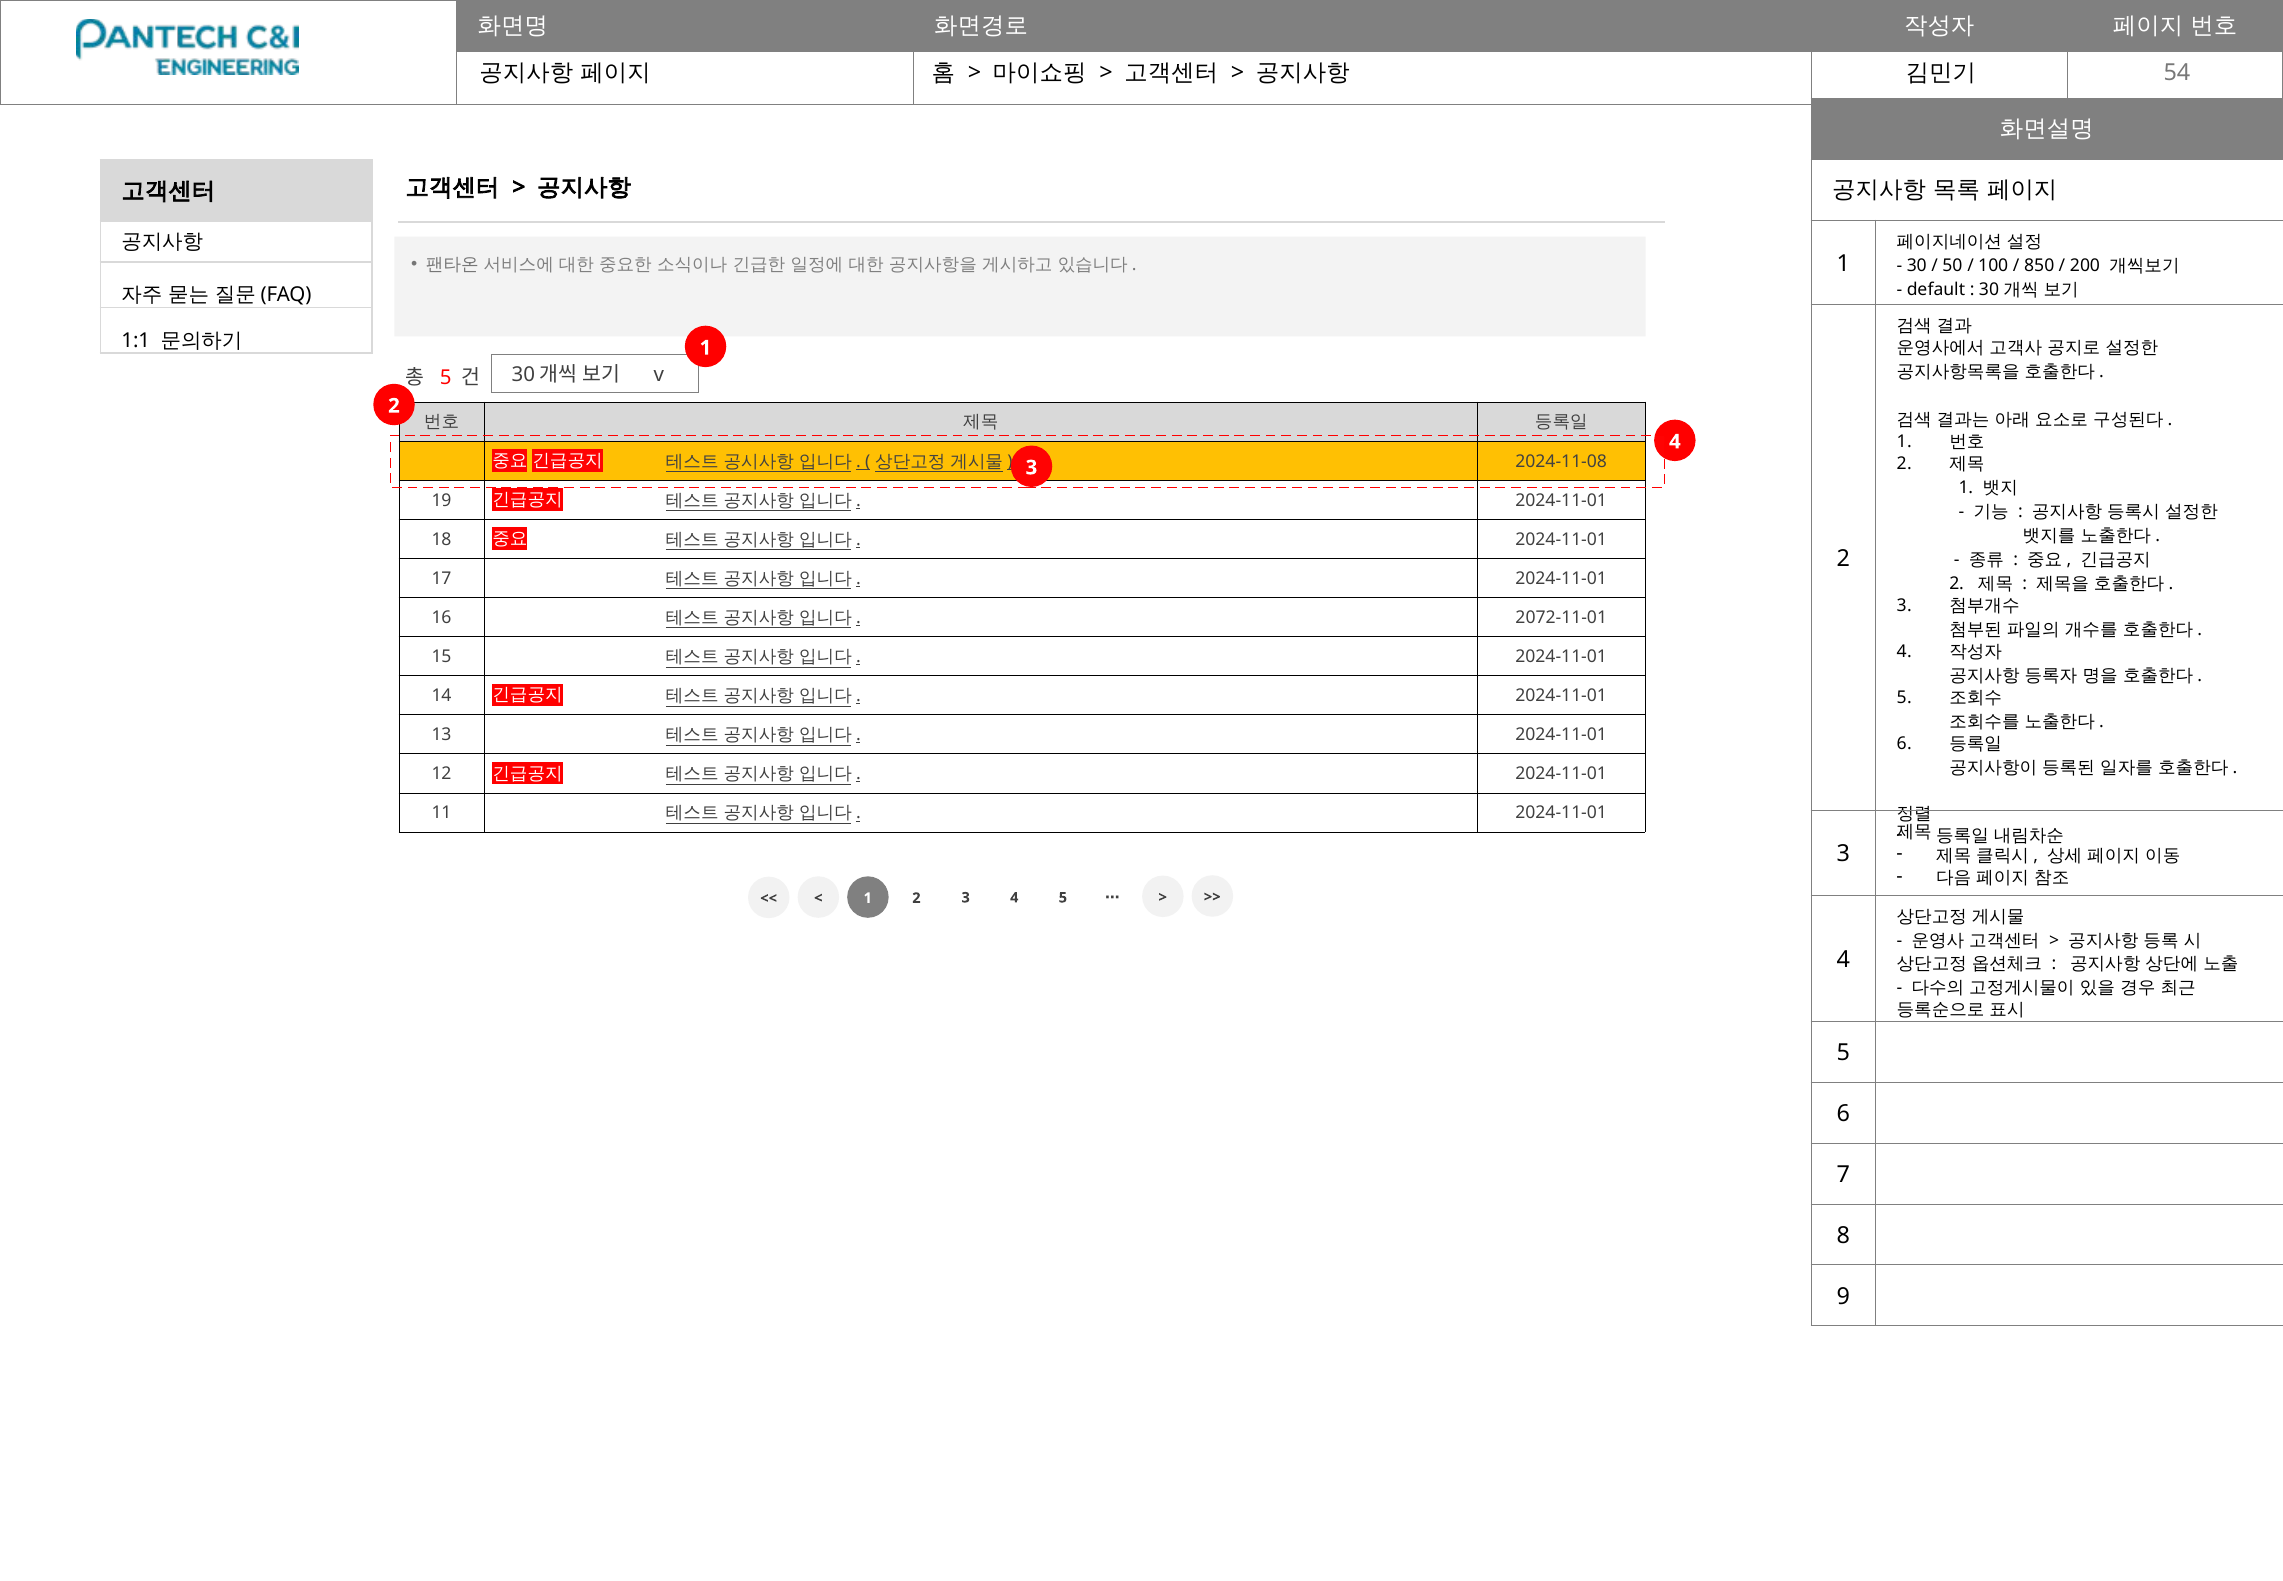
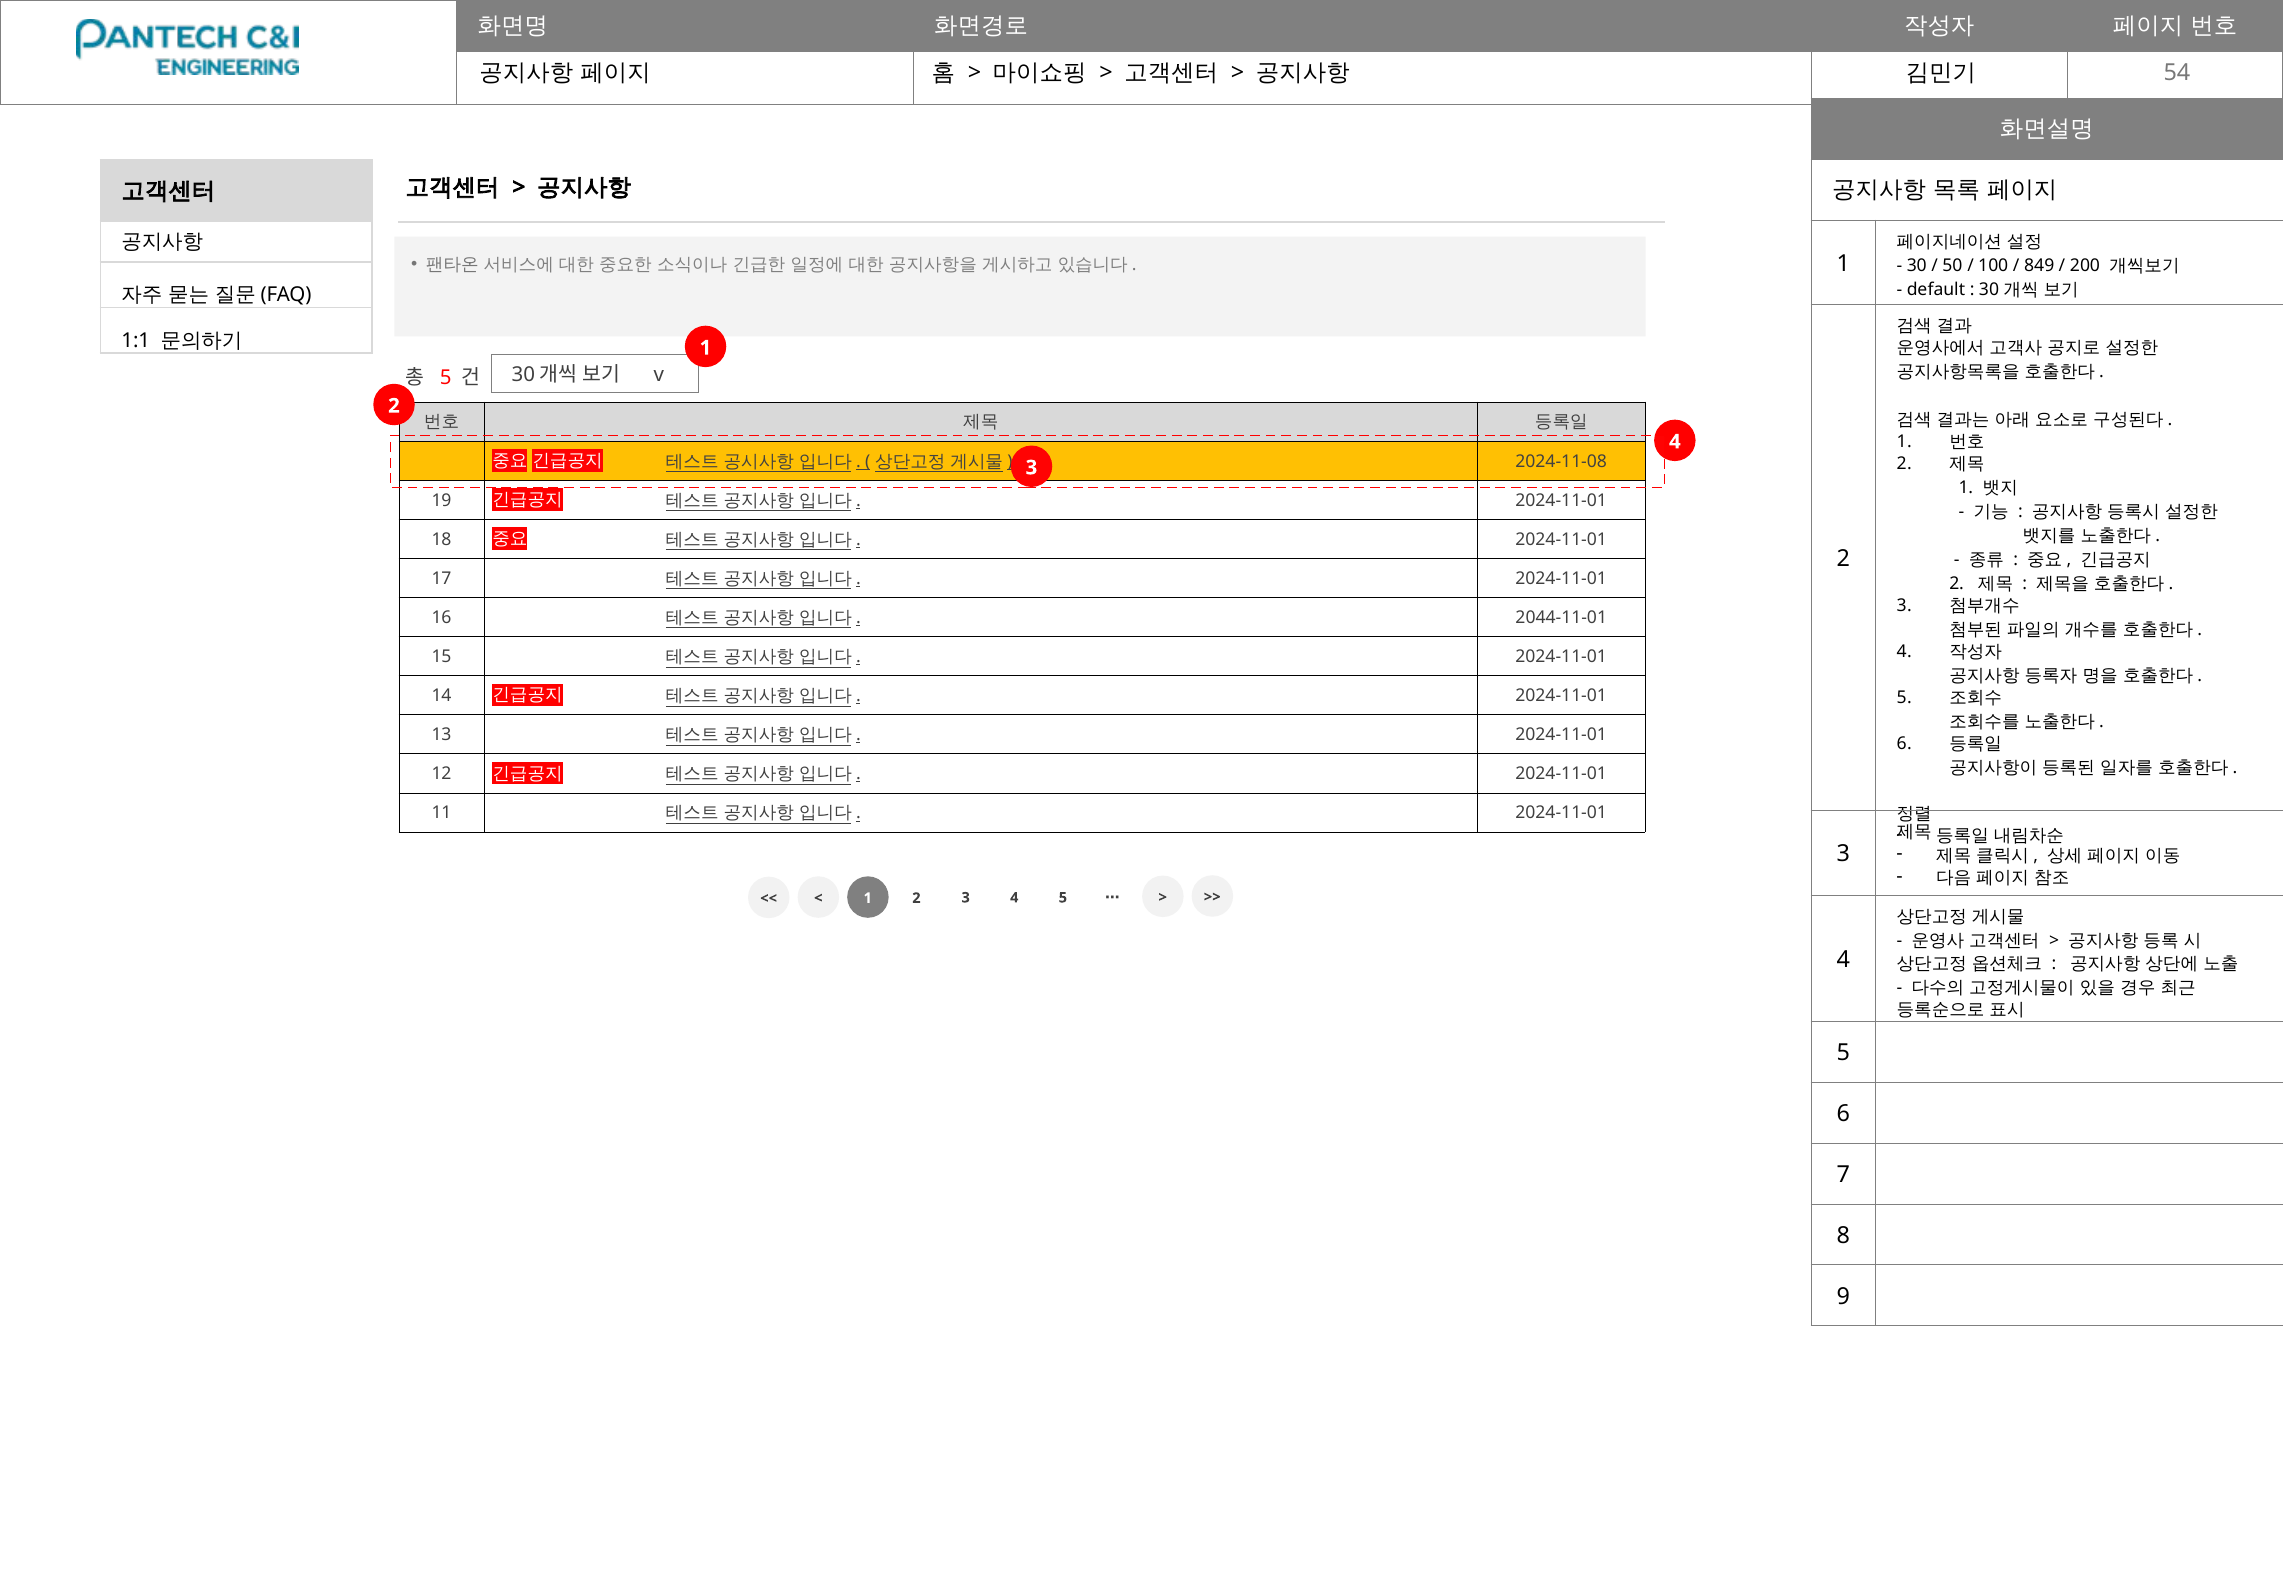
850: 850 -> 849 (2039, 265)
2072-11-01: 2072-11-01 -> 2044-11-01 (1561, 618)
